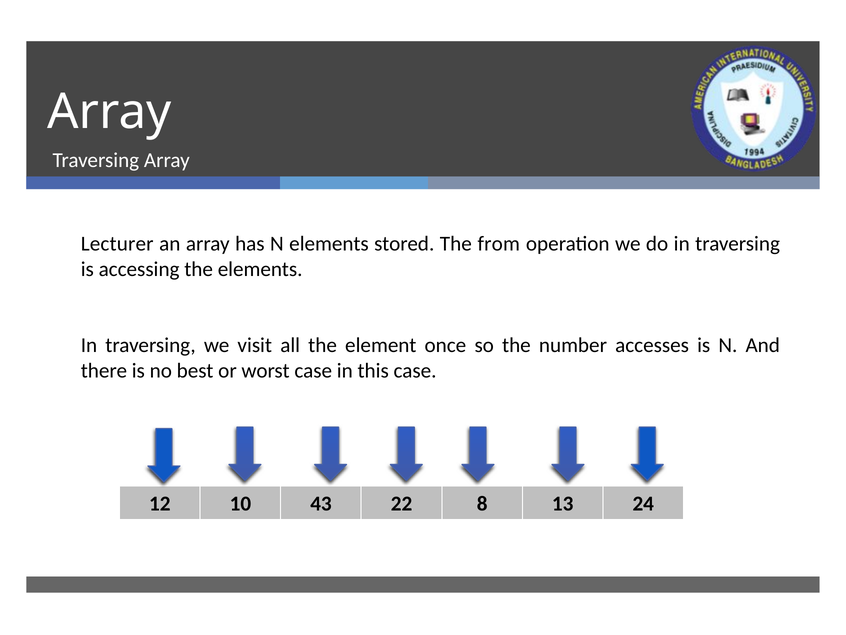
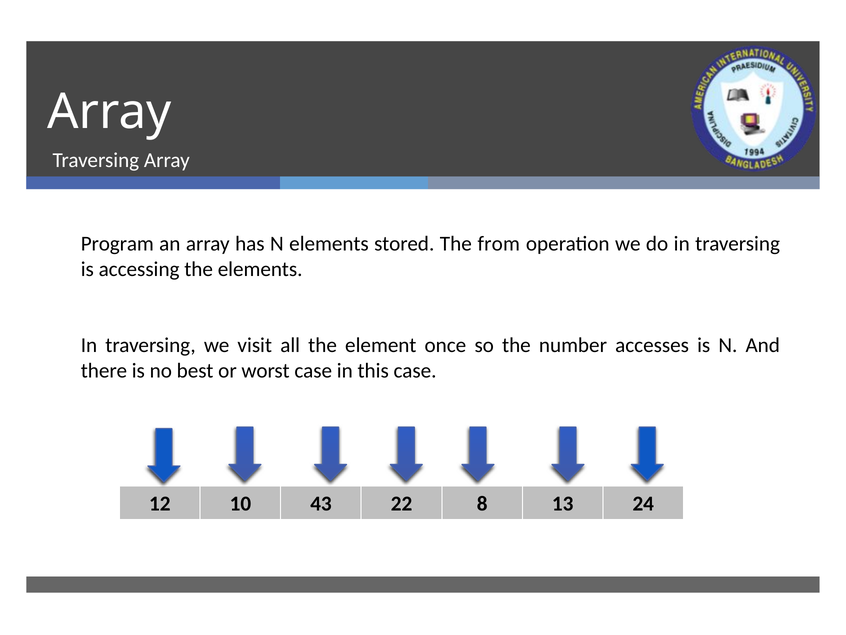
Lecturer: Lecturer -> Program (117, 244)
